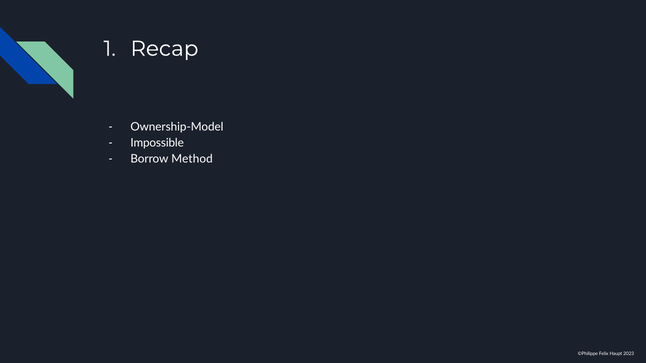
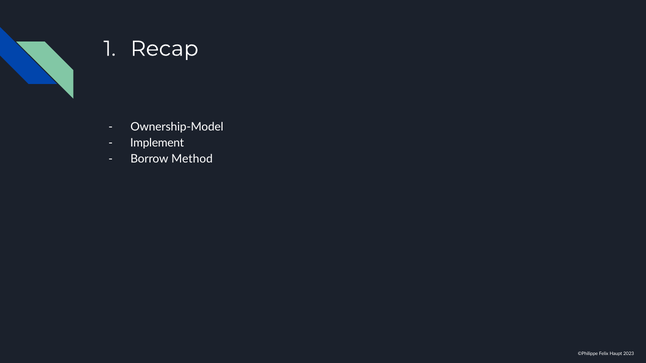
Impossible: Impossible -> Implement (157, 143)
